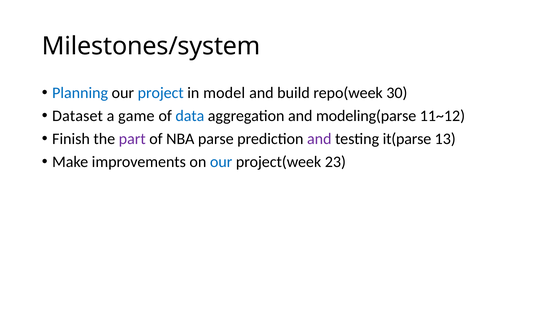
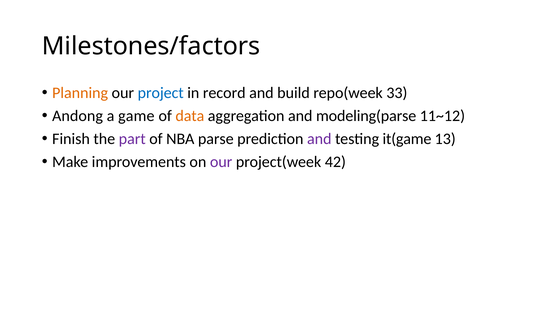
Milestones/system: Milestones/system -> Milestones/factors (151, 46)
Planning colour: blue -> orange (80, 93)
model: model -> record (224, 93)
30: 30 -> 33 (397, 93)
Dataset: Dataset -> Andong (78, 116)
data colour: blue -> orange (190, 116)
it(parse: it(parse -> it(game (407, 139)
our colour: blue -> purple (221, 162)
23: 23 -> 42 (335, 162)
